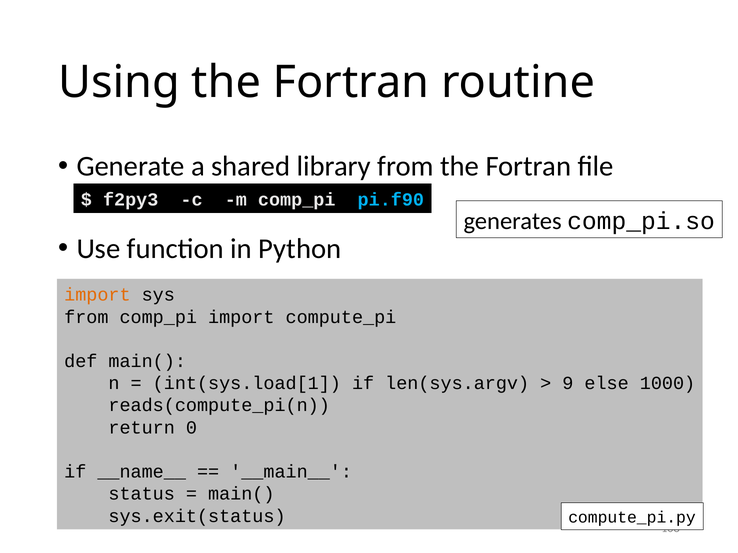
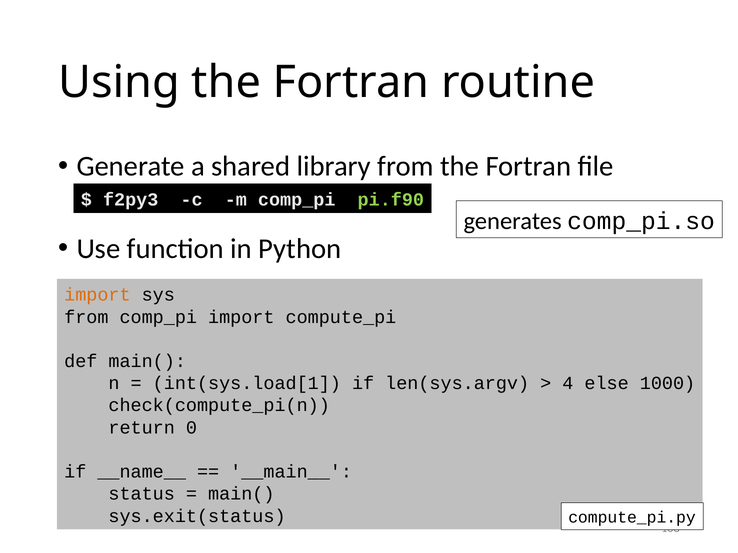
pi.f90 colour: light blue -> light green (391, 200)
9: 9 -> 4 (568, 384)
reads(compute_pi(n: reads(compute_pi(n -> check(compute_pi(n (219, 406)
